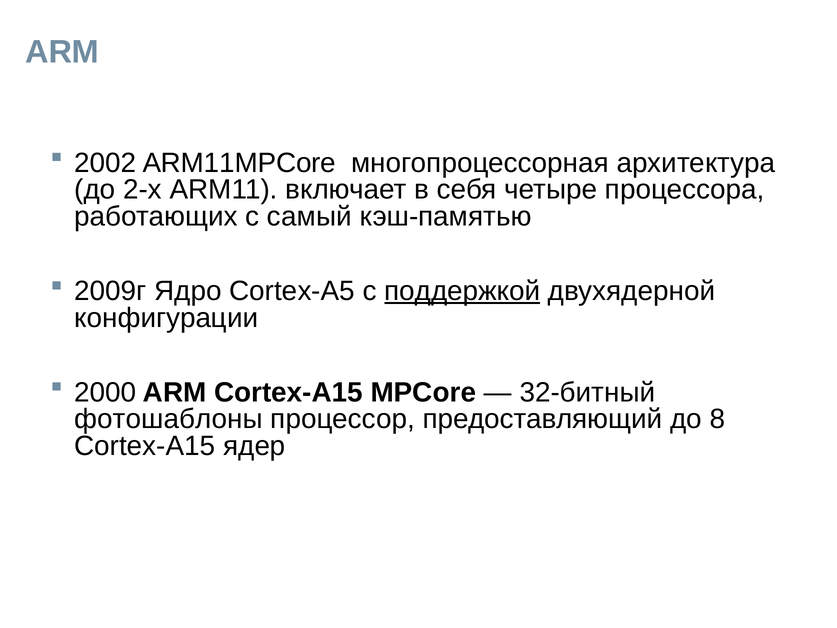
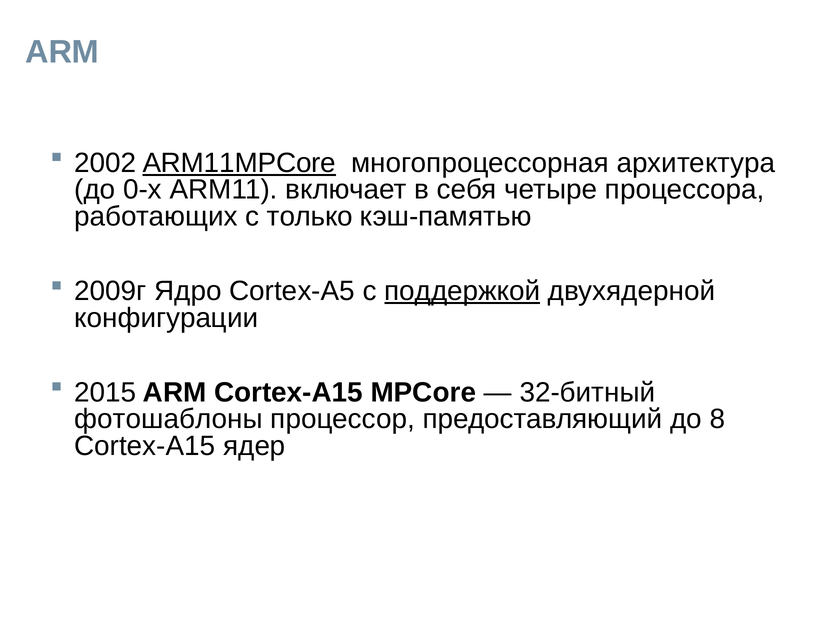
ARM11MPCore underline: none -> present (239, 163)
2-х: 2-х -> 0-х (143, 190)
самый: самый -> только (310, 216)
2000: 2000 -> 2015 (105, 392)
